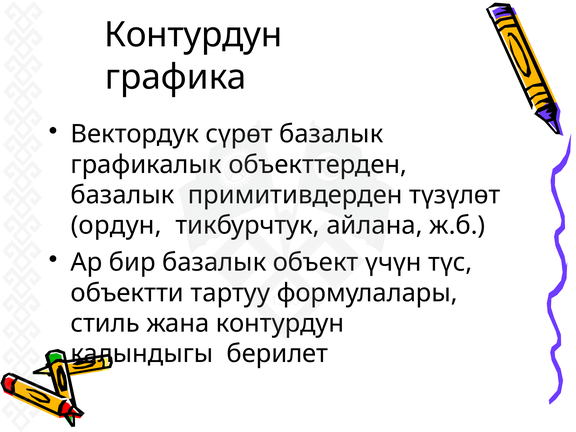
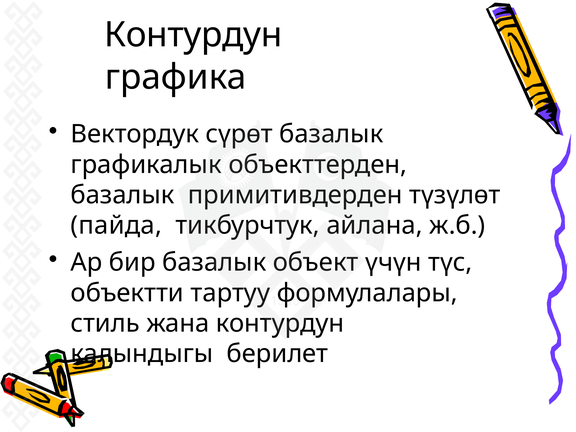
ордун: ордун -> пайда (116, 225)
